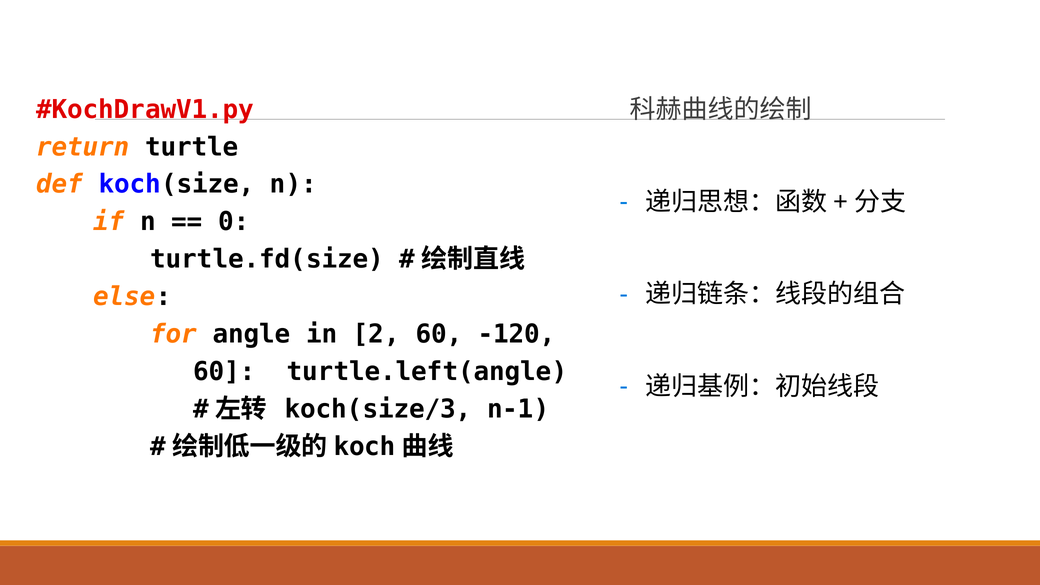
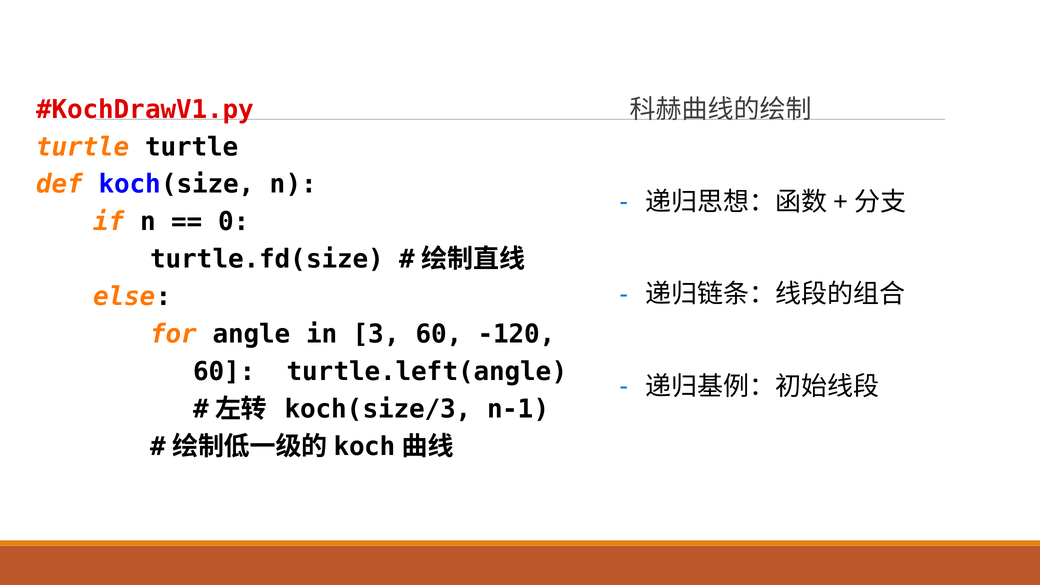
return: return -> turtle (83, 147)
2: 2 -> 3 (376, 334)
